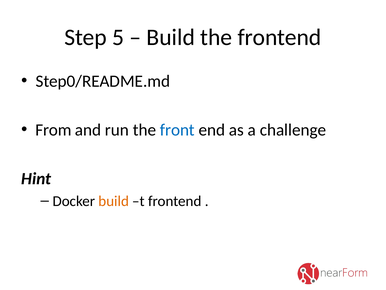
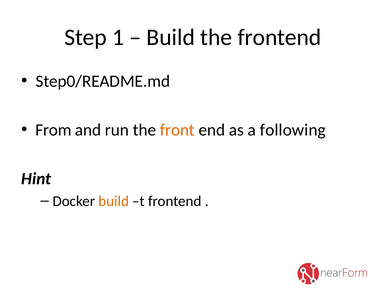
5: 5 -> 1 (118, 37)
front colour: blue -> orange (177, 130)
challenge: challenge -> following (293, 130)
